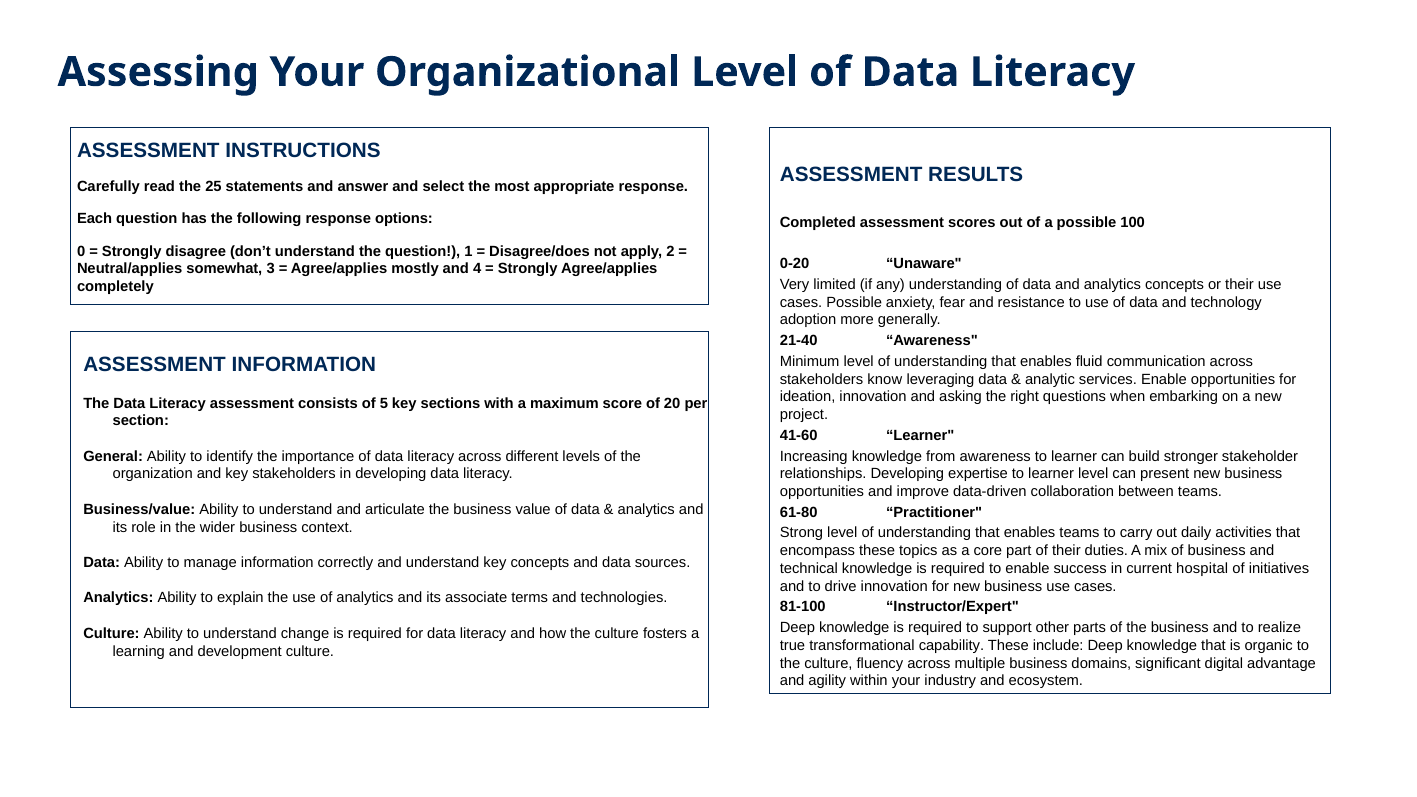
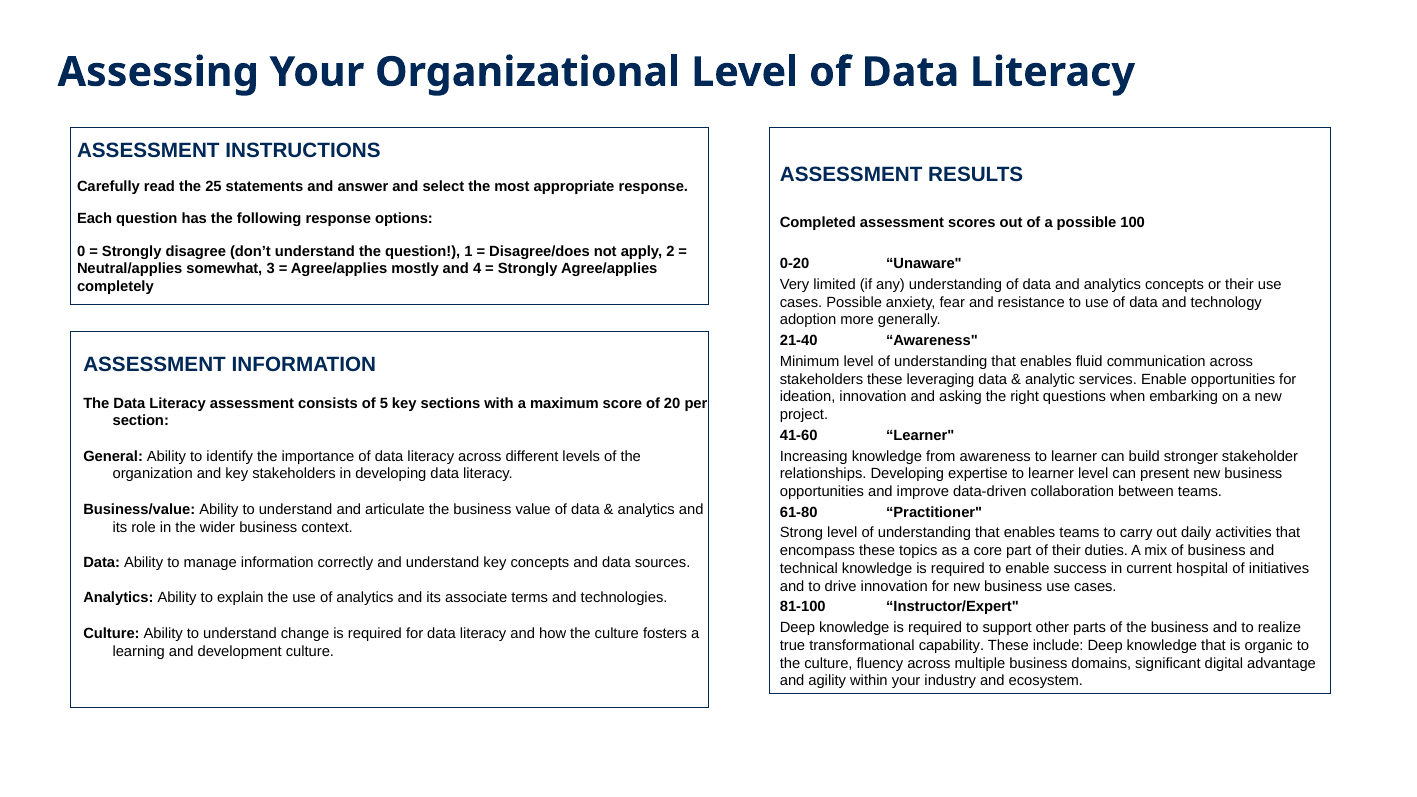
stakeholders know: know -> these (885, 379)
